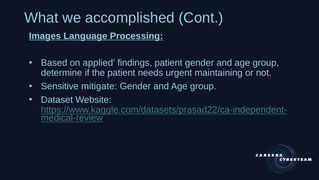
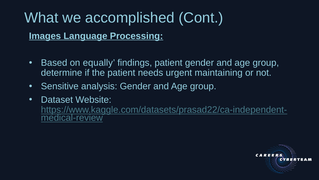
applied: applied -> equally (99, 63)
mitigate: mitigate -> analysis (99, 86)
